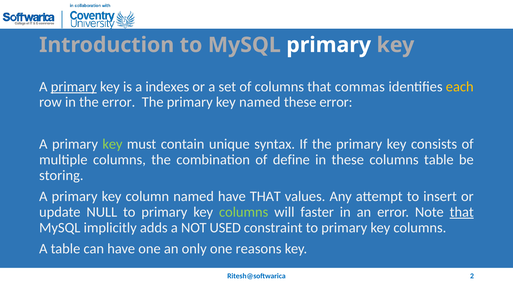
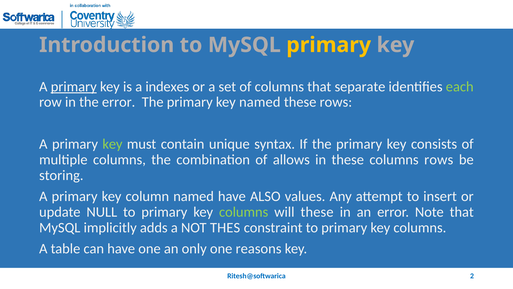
primary colour: white -> yellow (329, 45)
commas: commas -> separate (360, 86)
each colour: yellow -> light green (460, 86)
these error: error -> rows (336, 102)
define: define -> allows (291, 160)
columns table: table -> rows (439, 160)
have THAT: THAT -> ALSO (265, 196)
will faster: faster -> these (317, 212)
that underline: present -> none (462, 212)
USED: USED -> THES (225, 227)
